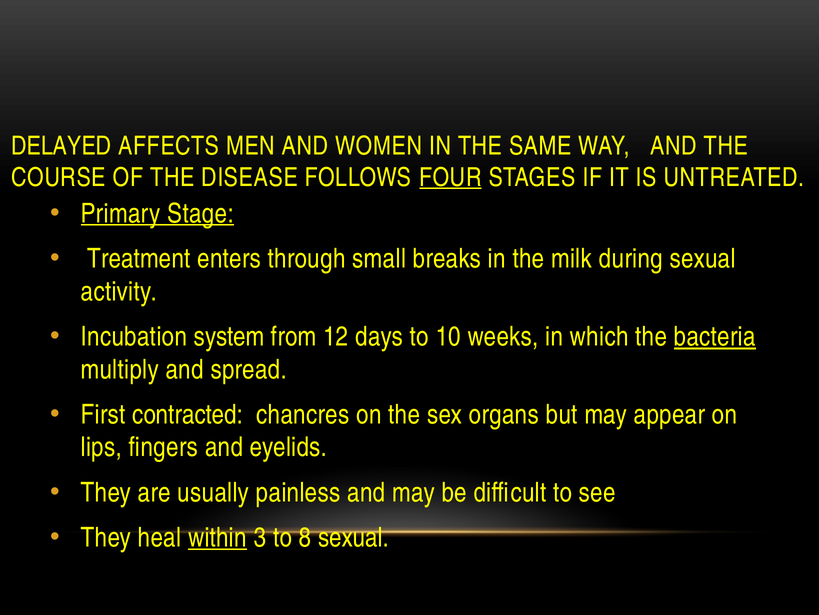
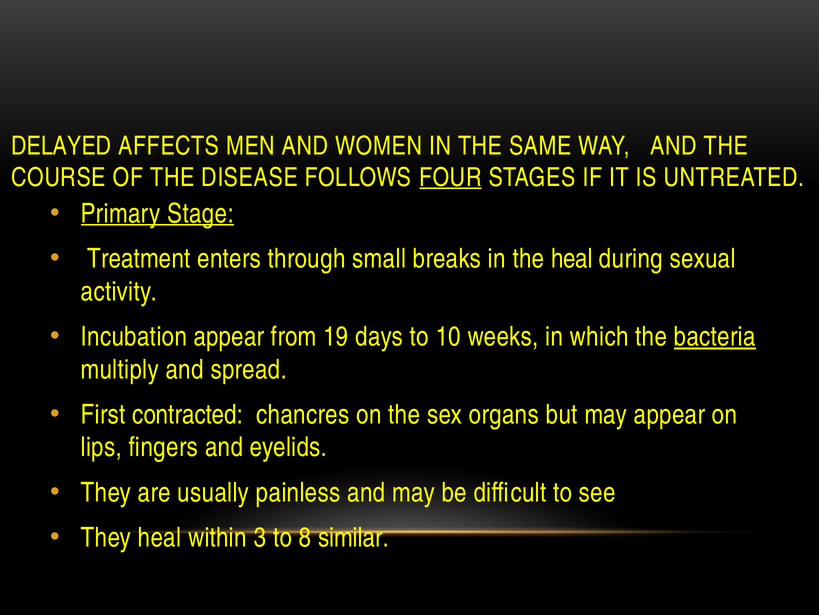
the milk: milk -> heal (572, 258)
Incubation system: system -> appear (229, 336)
12: 12 -> 19 (336, 336)
within underline: present -> none (217, 537)
8 sexual: sexual -> similar (354, 537)
